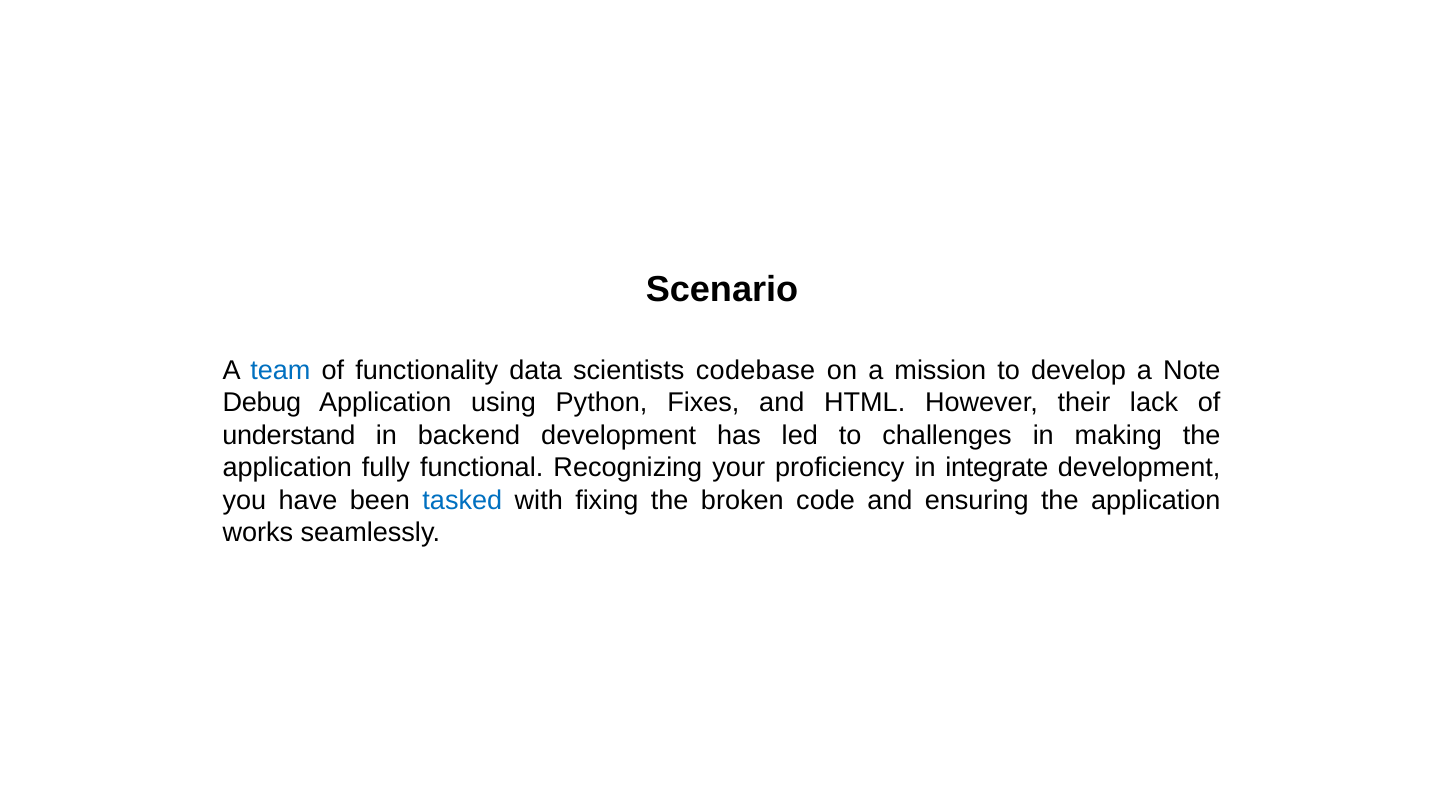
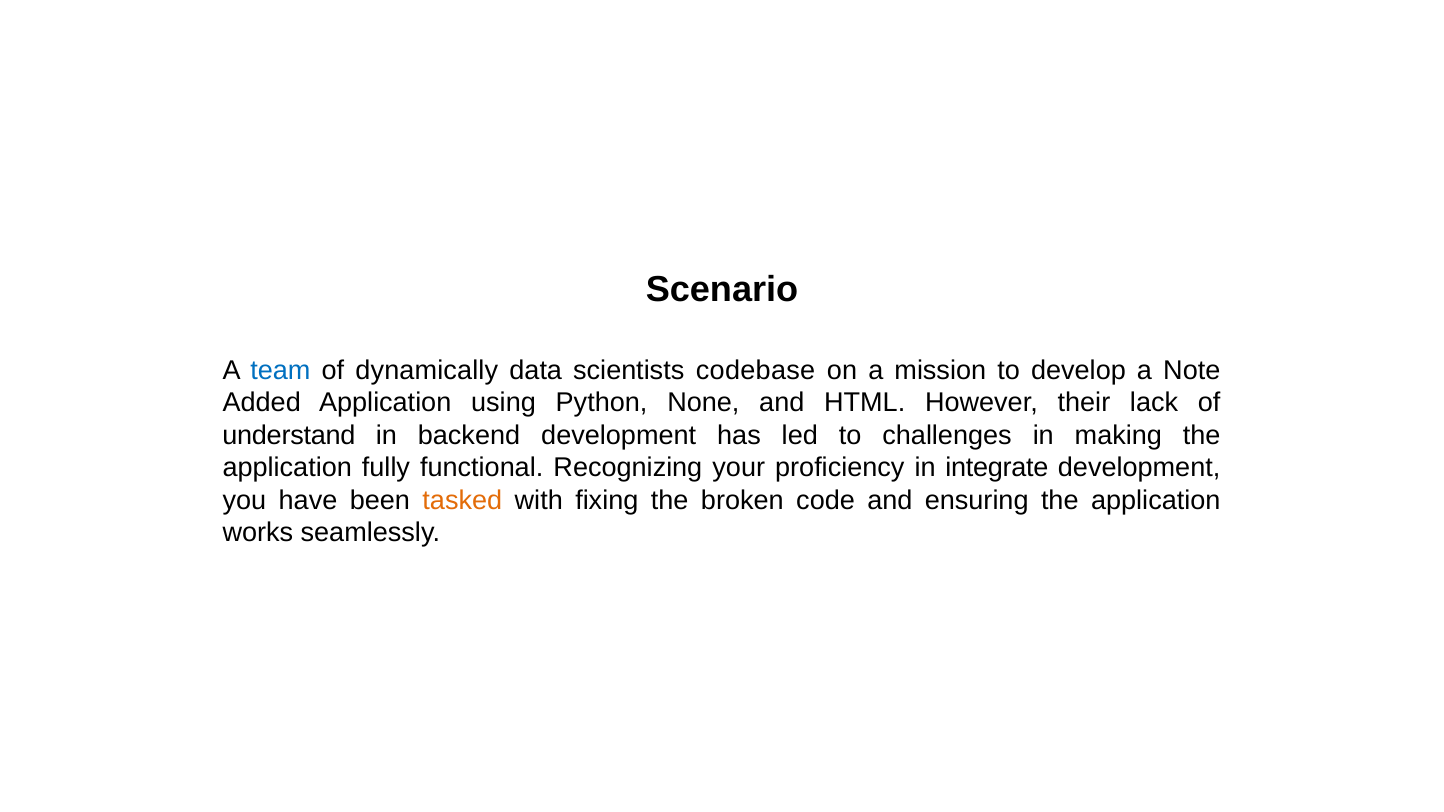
functionality: functionality -> dynamically (427, 370)
Debug: Debug -> Added (262, 403)
Fixes: Fixes -> None (703, 403)
tasked colour: blue -> orange (462, 500)
